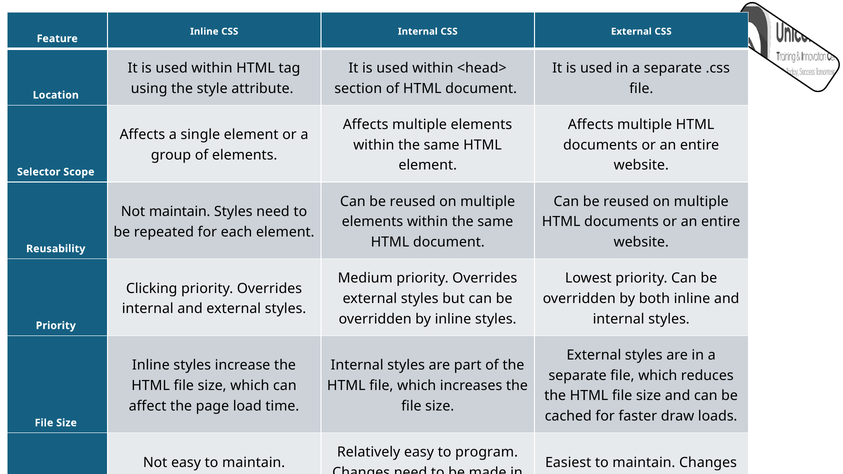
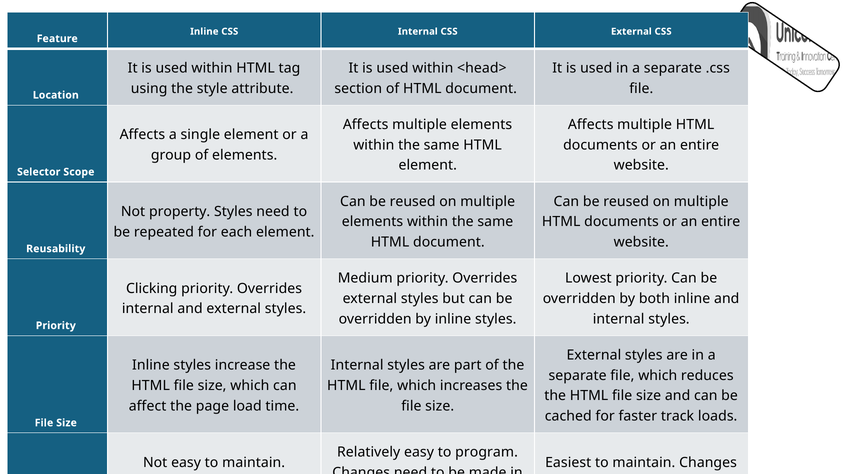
Not maintain: maintain -> property (180, 212)
draw: draw -> track (678, 416)
